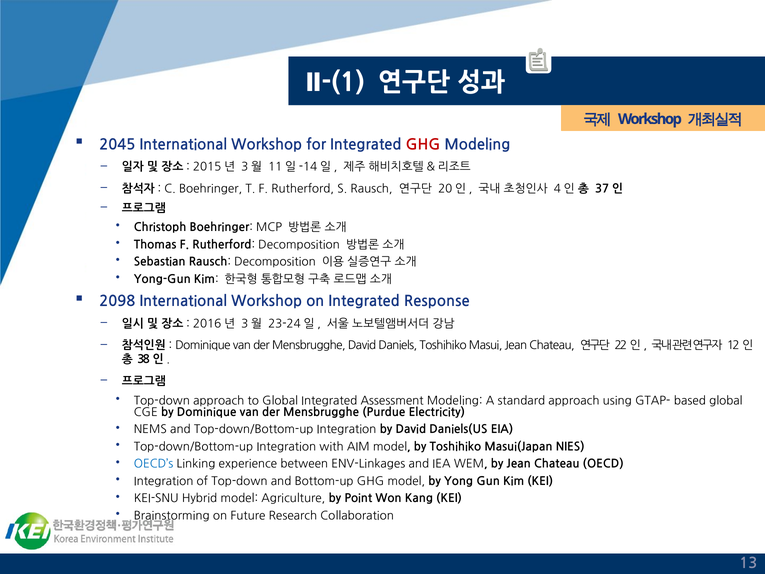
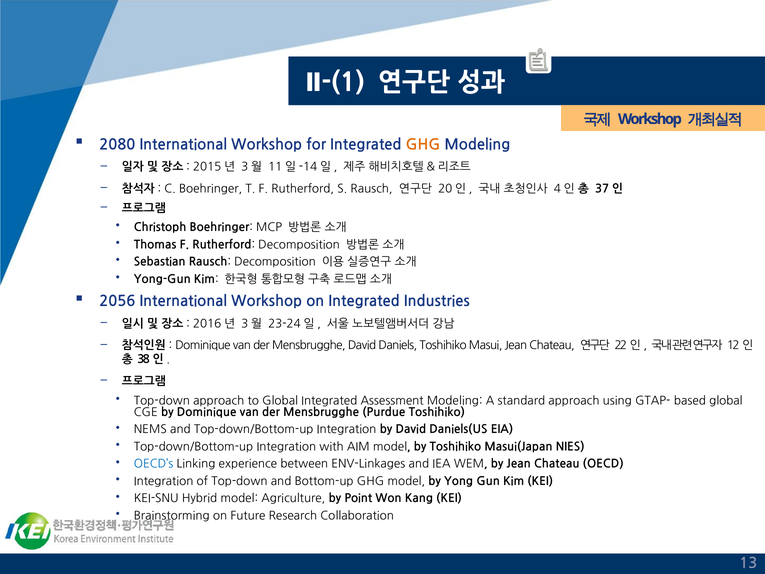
2045: 2045 -> 2080 (117, 145)
GHG colour: red -> orange (423, 145)
2098: 2098 -> 2056 (117, 301)
Response: Response -> Industries (437, 301)
Purdue Electricity: Electricity -> Toshihiko (437, 412)
